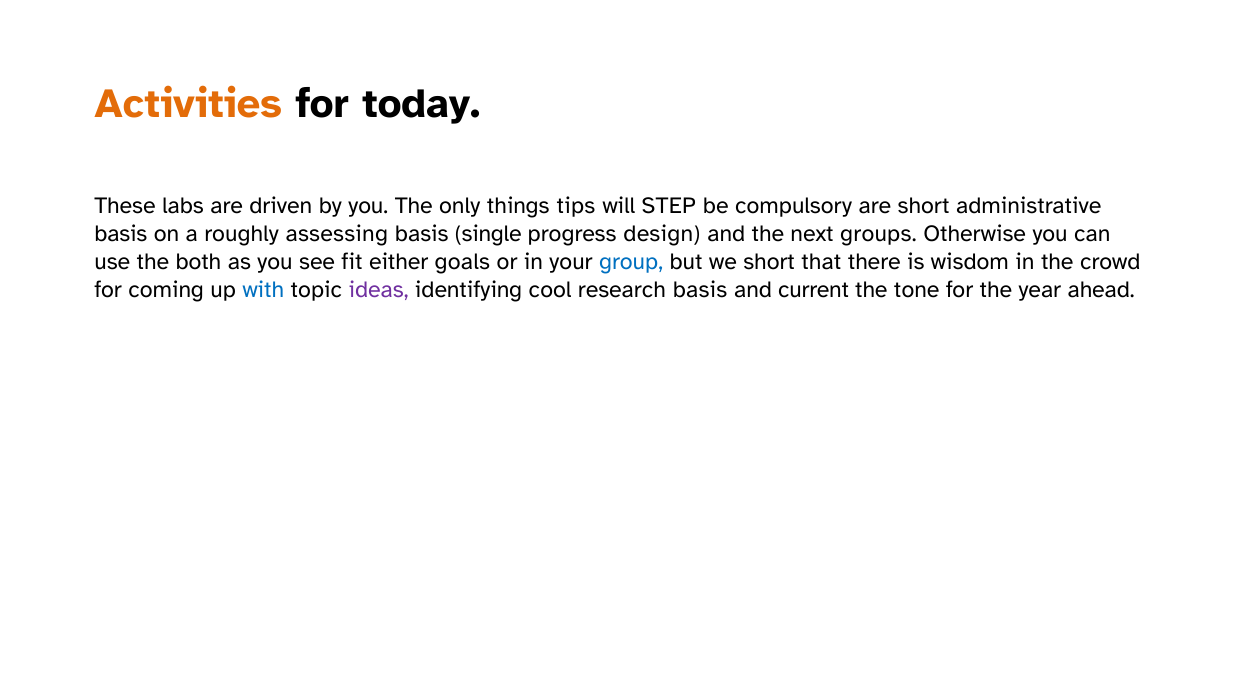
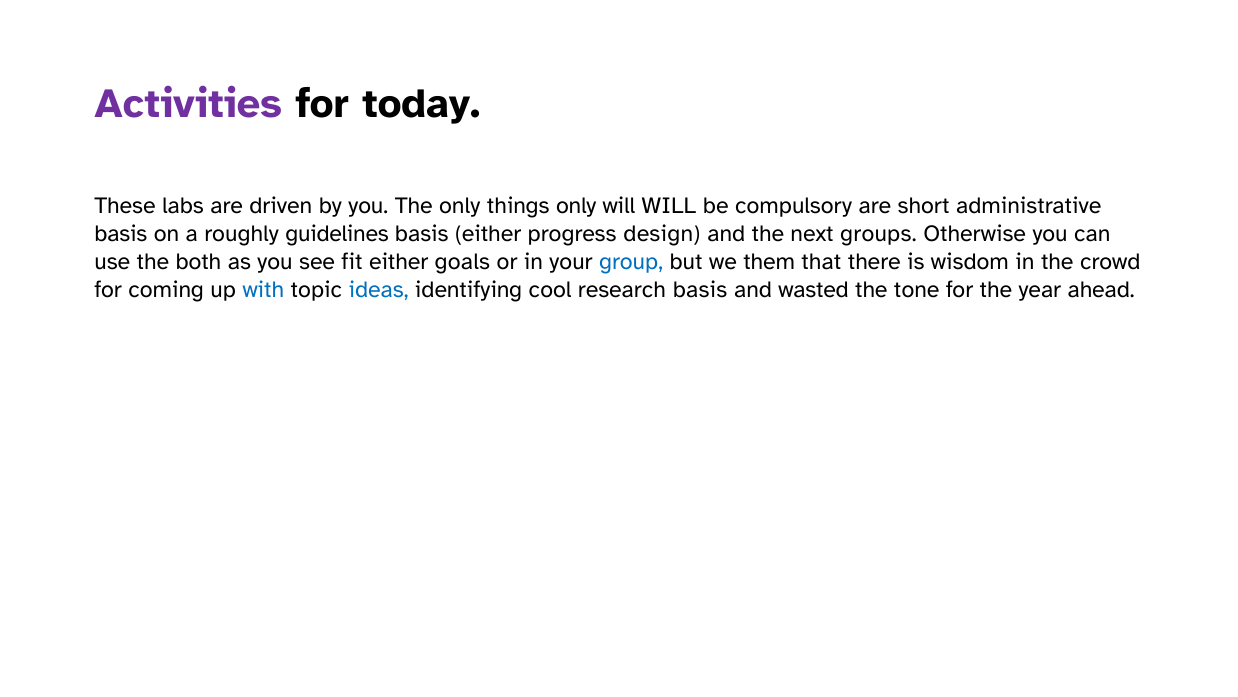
Activities colour: orange -> purple (188, 104)
things tips: tips -> only (576, 206)
will STEP: STEP -> WILL (669, 206)
assessing: assessing -> guidelines (337, 233)
basis single: single -> either (488, 233)
we short: short -> them (769, 261)
ideas colour: purple -> blue (379, 289)
current: current -> wasted (814, 289)
